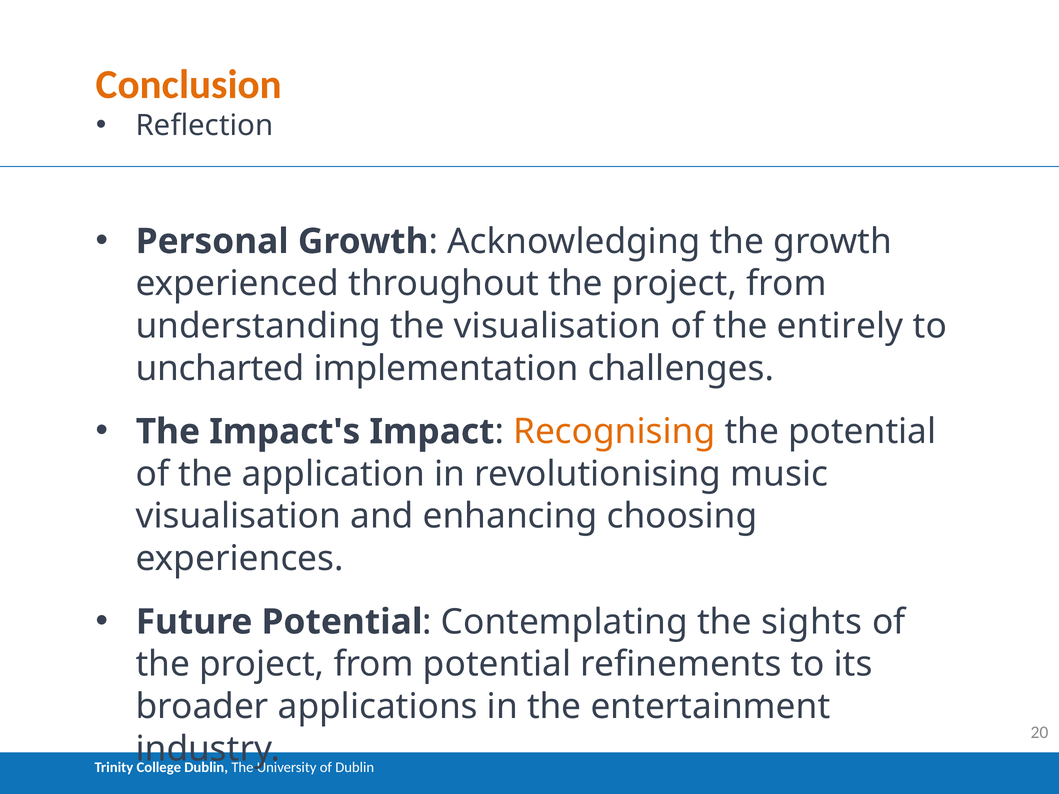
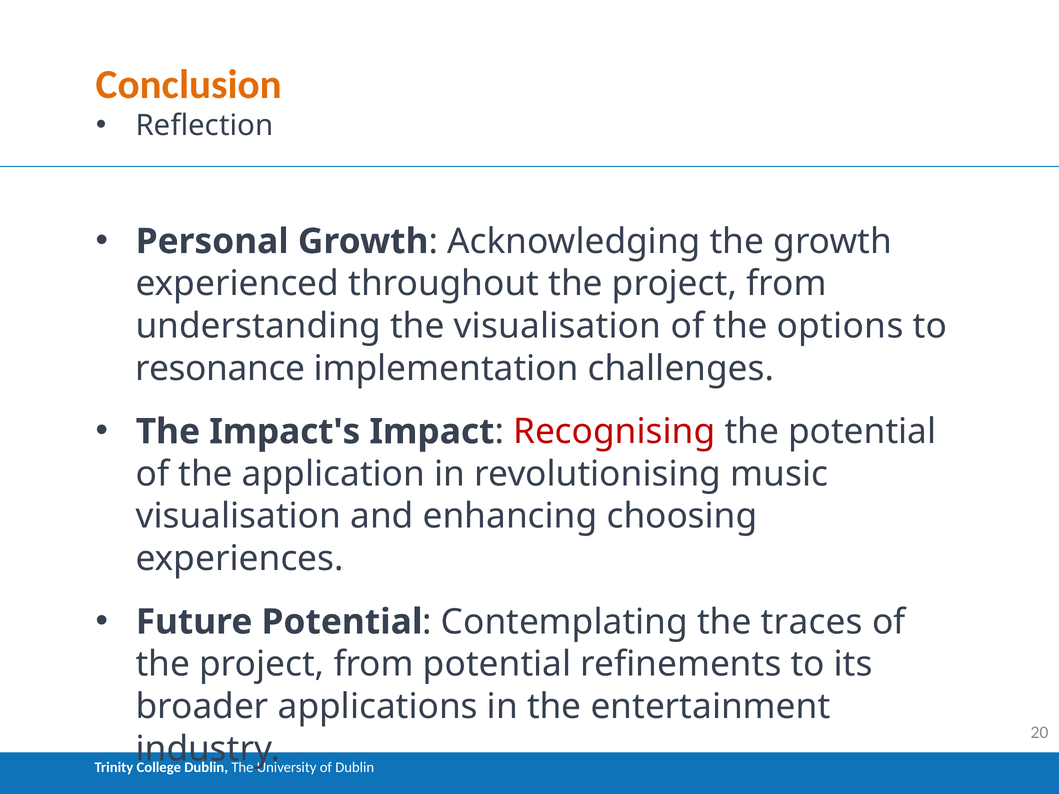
entirely: entirely -> options (840, 326)
uncharted: uncharted -> resonance (220, 369)
Recognising colour: orange -> red (614, 432)
sights: sights -> traces (812, 622)
